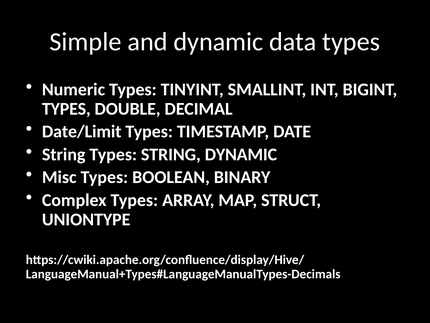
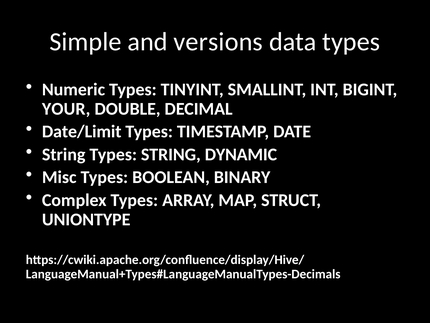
and dynamic: dynamic -> versions (218, 42)
TYPES: TYPES -> YOUR (66, 109)
